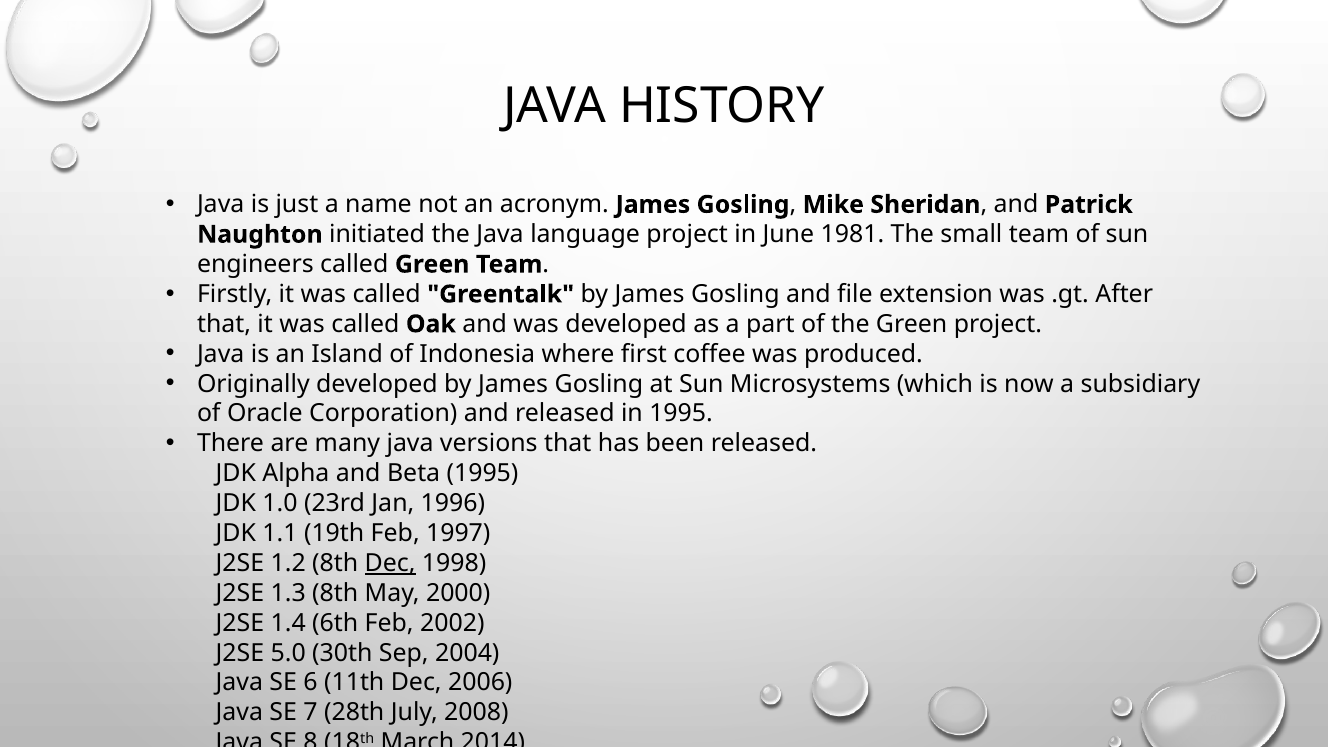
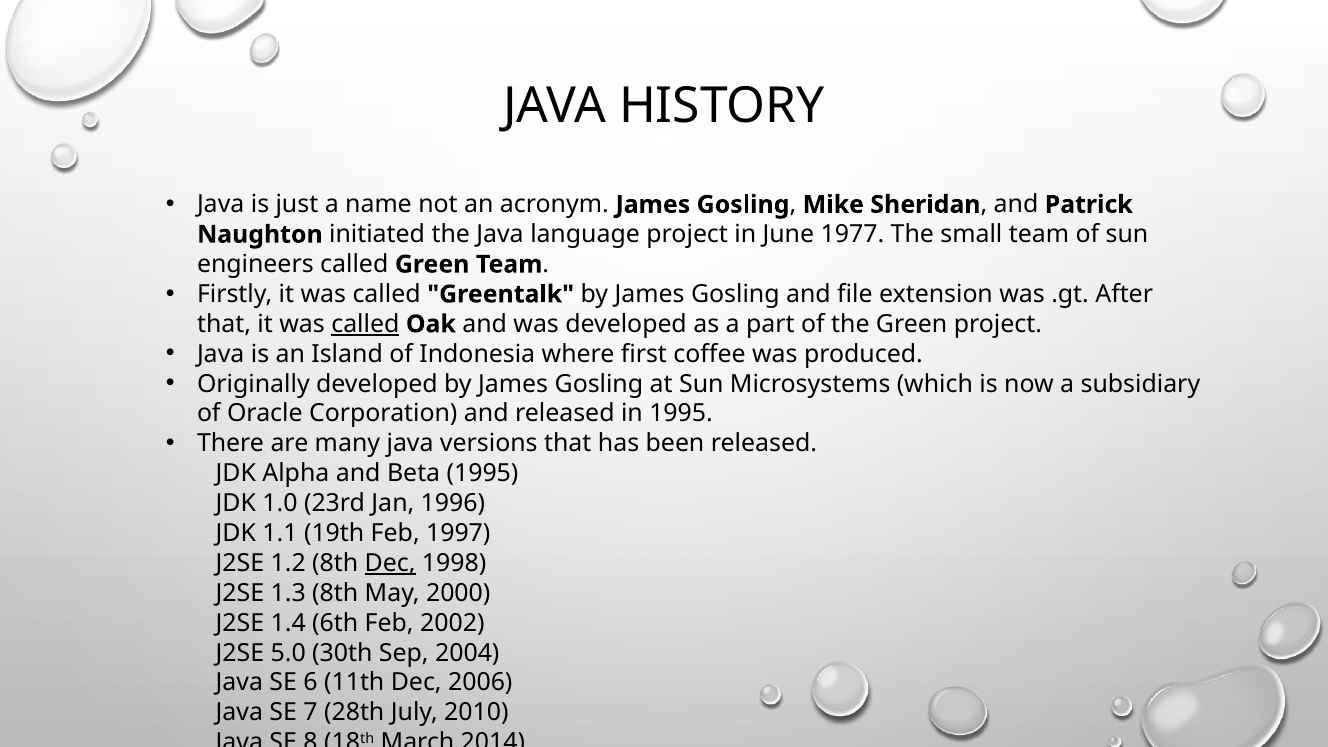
1981: 1981 -> 1977 (852, 234)
called underline: none -> present (365, 324)
2008: 2008 -> 2010 (476, 713)
